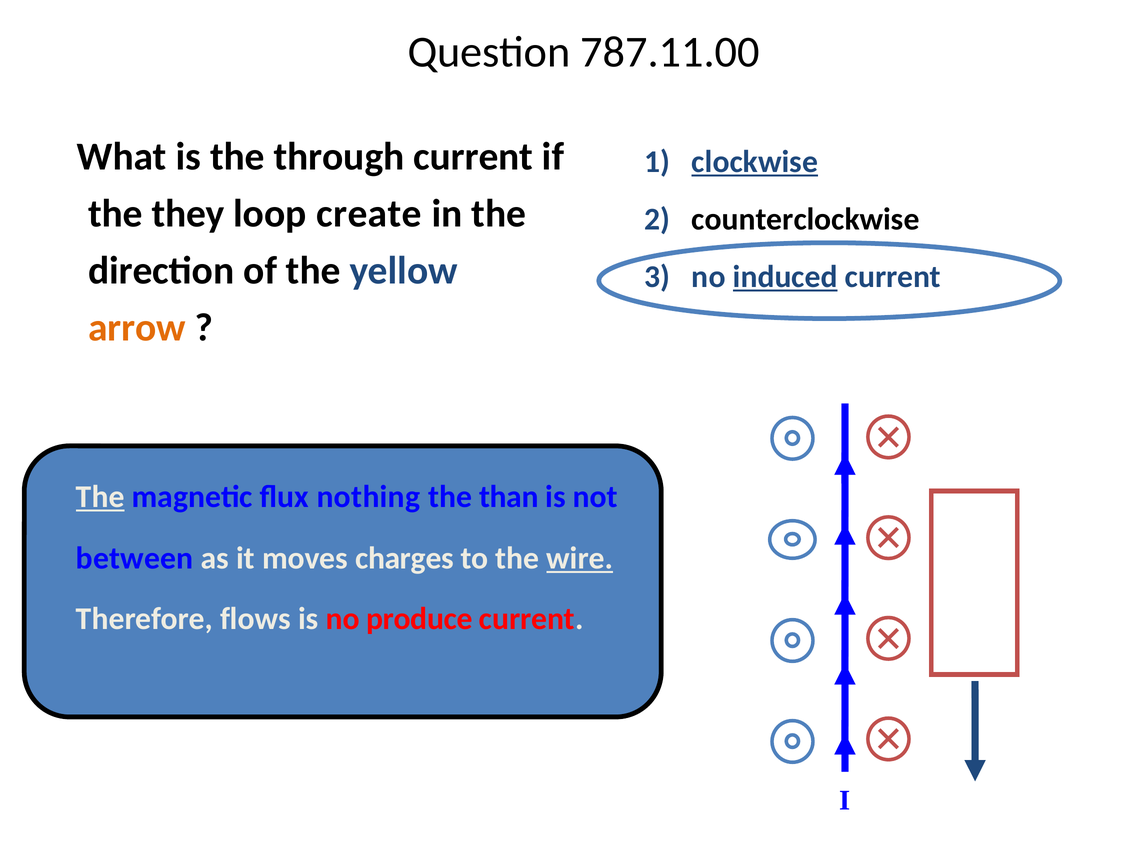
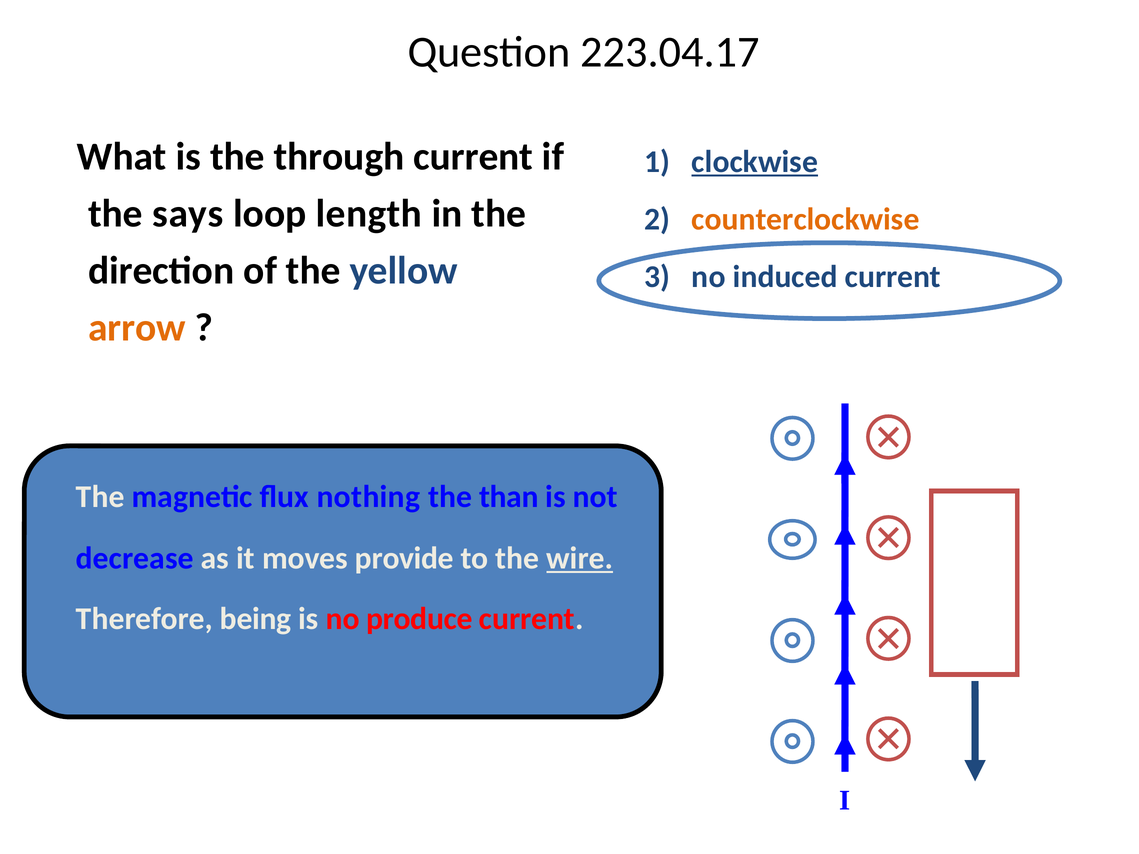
787.11.00: 787.11.00 -> 223.04.17 (670, 52)
they: they -> says (188, 214)
create: create -> length (369, 214)
counterclockwise colour: black -> orange (805, 219)
induced underline: present -> none (785, 277)
The underline: present -> none (100, 497)
between: between -> decrease (135, 558)
charges: charges -> provide (404, 558)
flows: flows -> being (256, 619)
